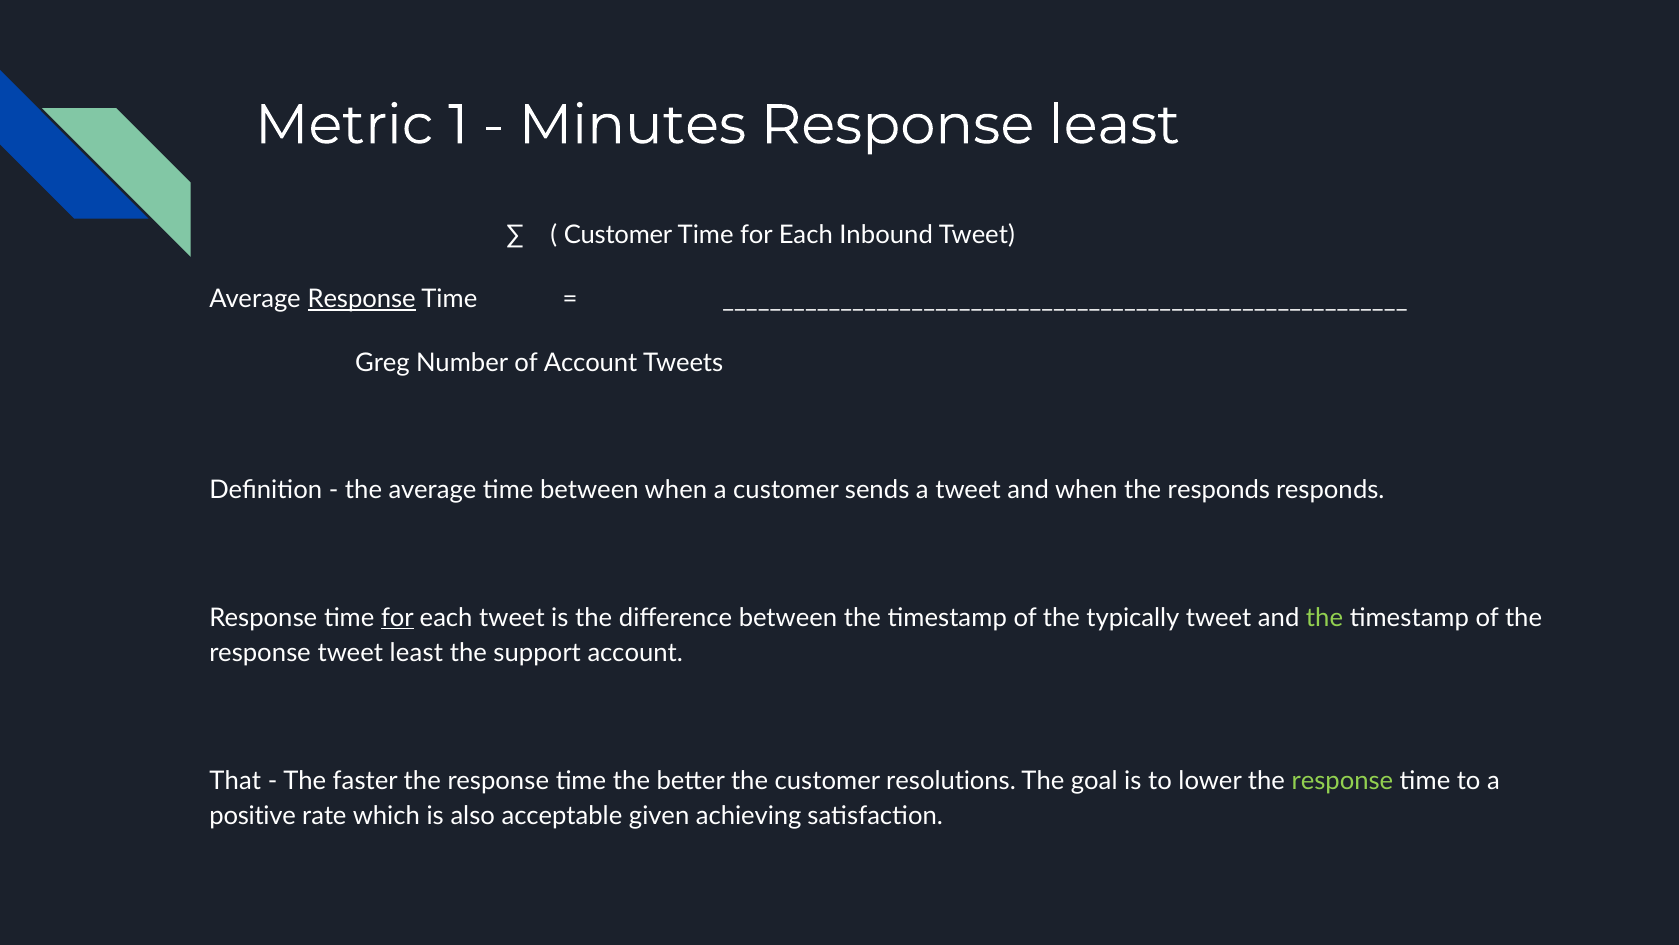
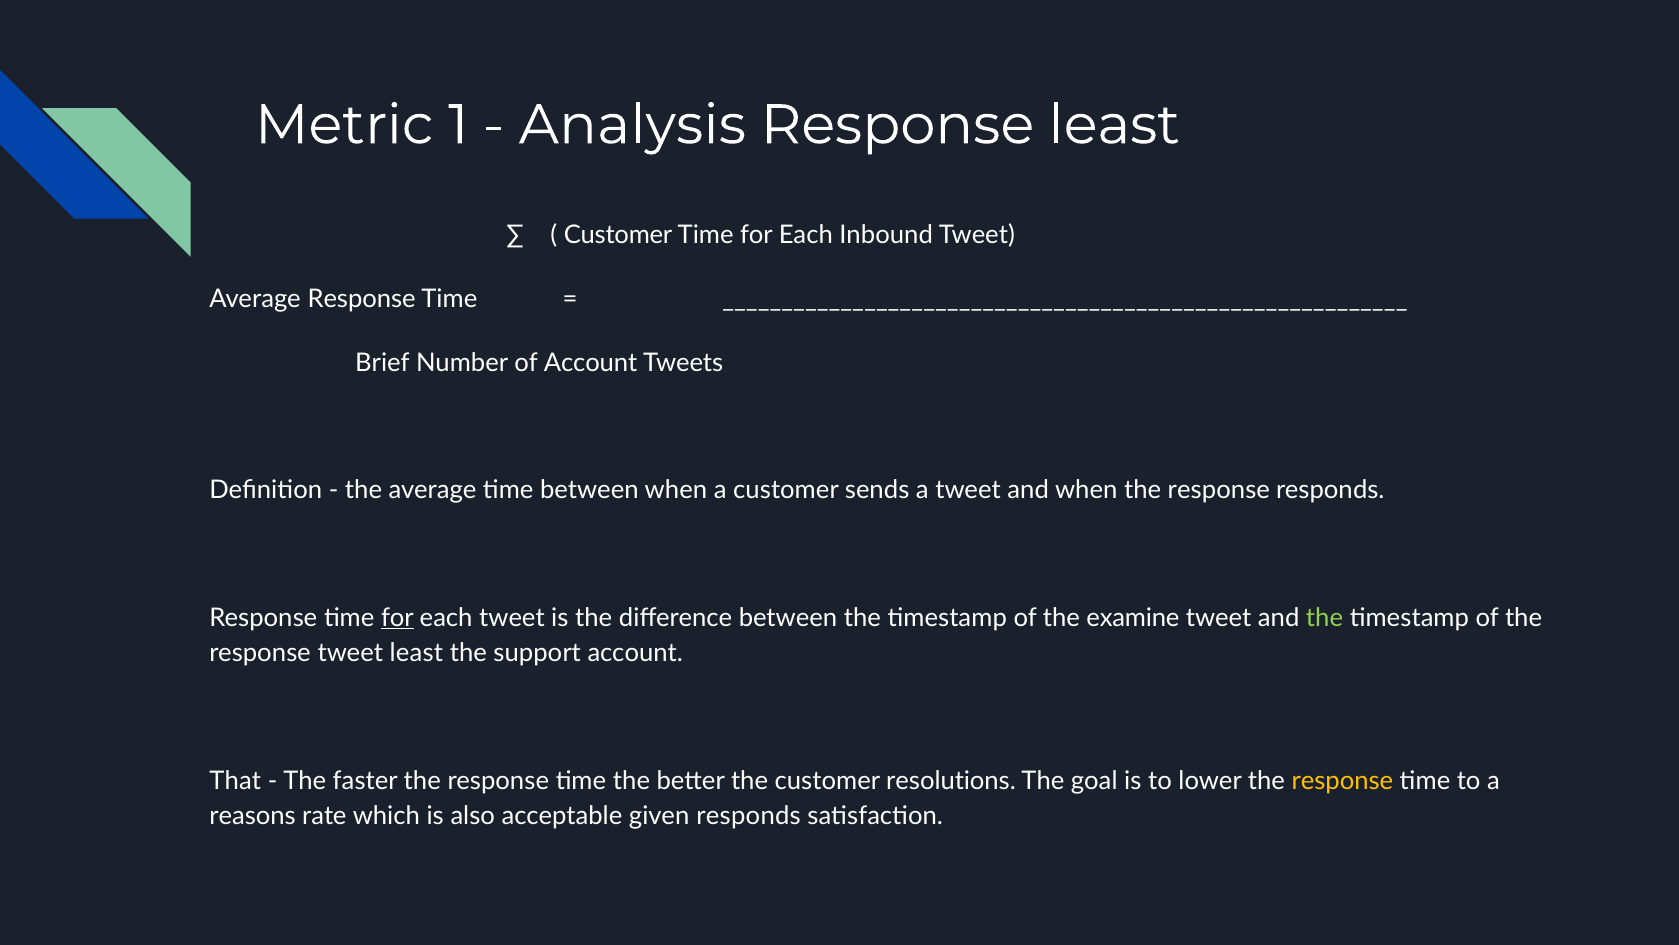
Minutes: Minutes -> Analysis (632, 125)
Response underline: present -> none (362, 299)
Greg: Greg -> Brief (382, 363)
when the responds: responds -> response (1219, 490)
typically: typically -> examine (1133, 617)
response colour: light green -> yellow (1342, 780)
positive: positive -> reasons (253, 816)
given achieving: achieving -> responds (749, 816)
